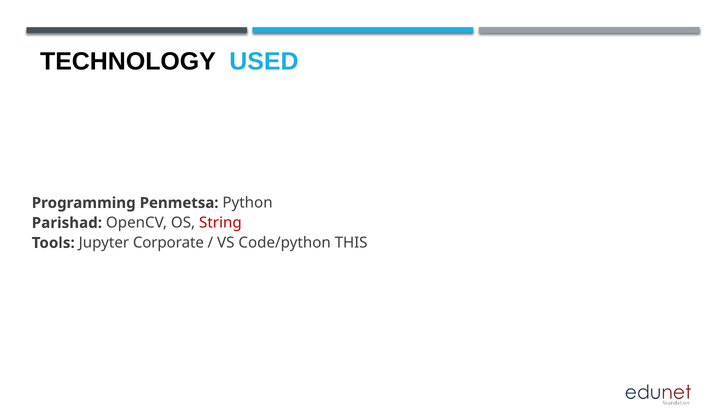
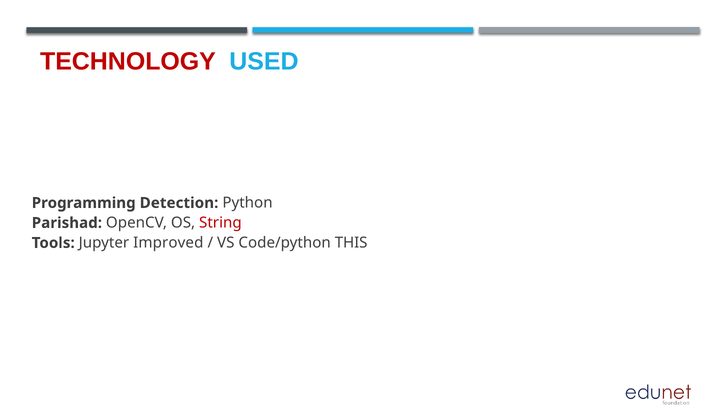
TECHNOLOGY colour: black -> red (128, 61)
Penmetsa: Penmetsa -> Detection (179, 203)
Corporate: Corporate -> Improved (168, 243)
